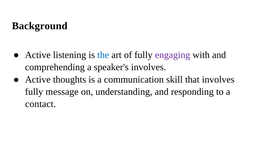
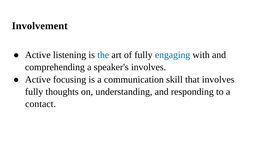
Background: Background -> Involvement (40, 26)
engaging colour: purple -> blue (173, 55)
thoughts: thoughts -> focusing (70, 79)
message: message -> thoughts (62, 91)
